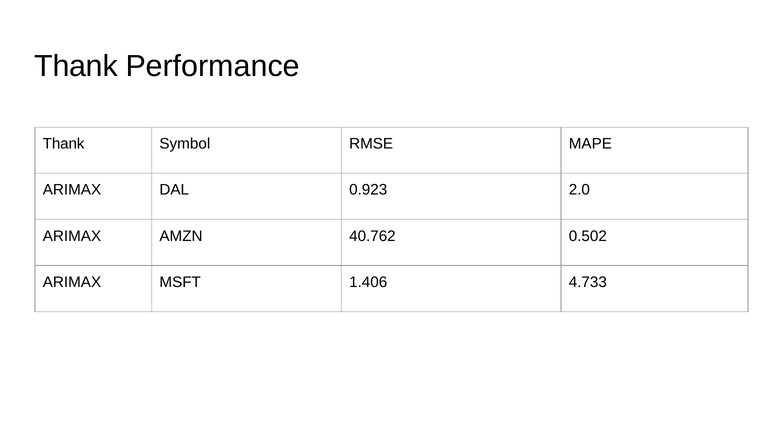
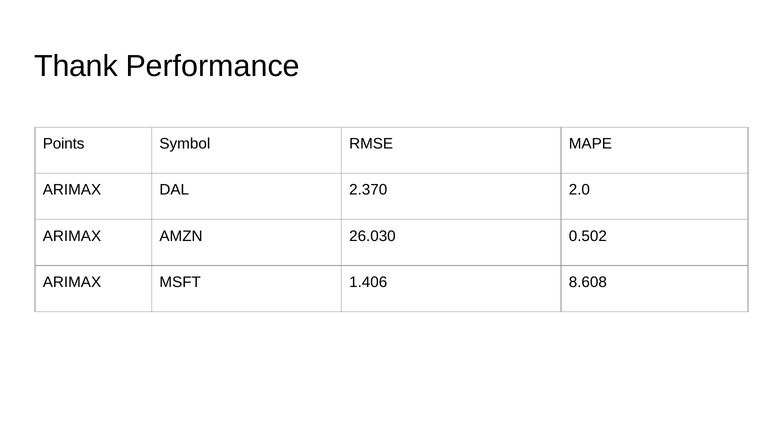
Thank: Thank -> Points (64, 144)
0.923: 0.923 -> 2.370 (368, 190)
40.762: 40.762 -> 26.030 (372, 236)
4.733: 4.733 -> 8.608 (588, 282)
